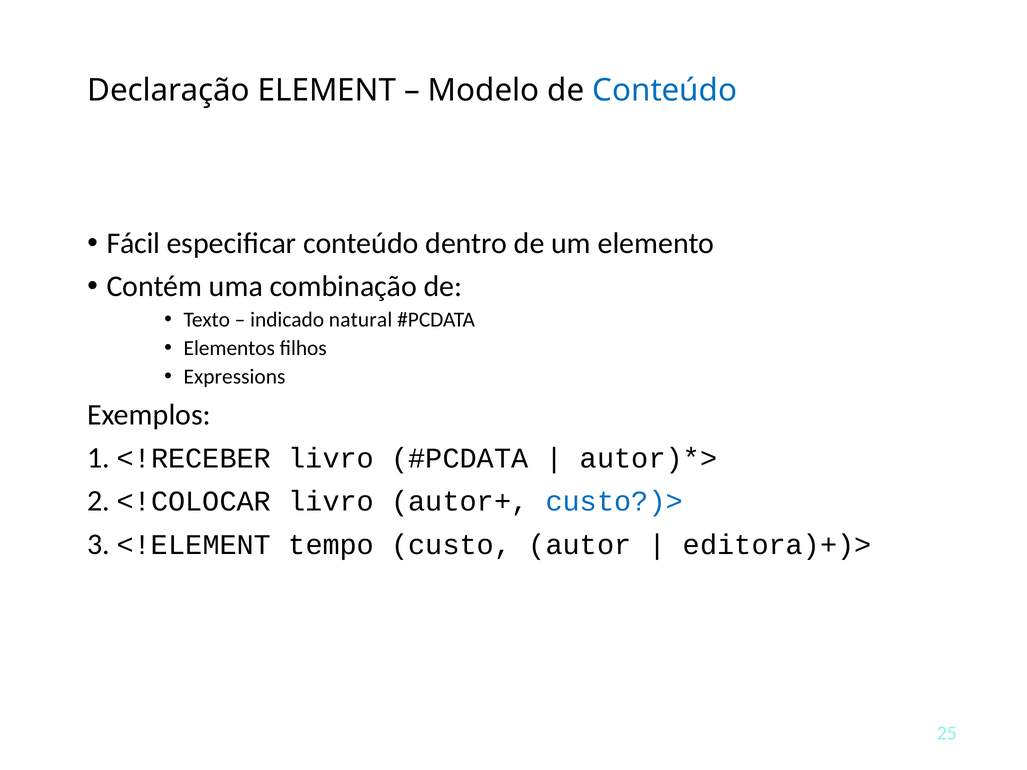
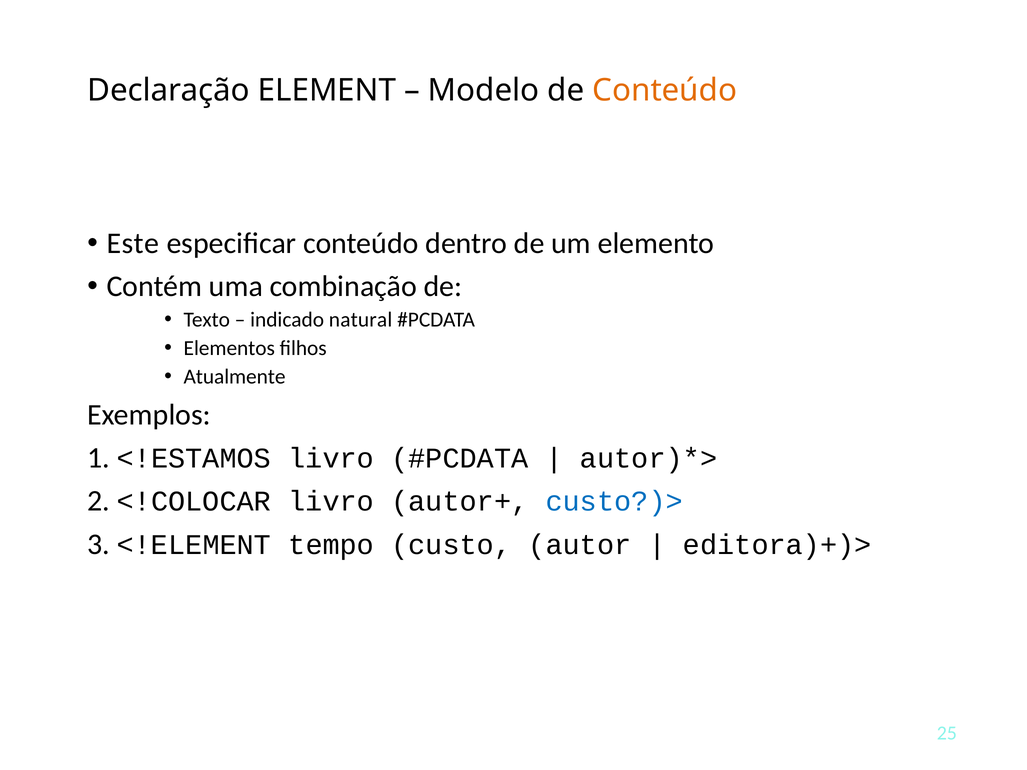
Conteúdo colour: blue -> orange (665, 90)
Fácil: Fácil -> Este (133, 244)
Expressions: Expressions -> Atualmente (235, 377)
<!RECEBER: <!RECEBER -> <!ESTAMOS (194, 459)
